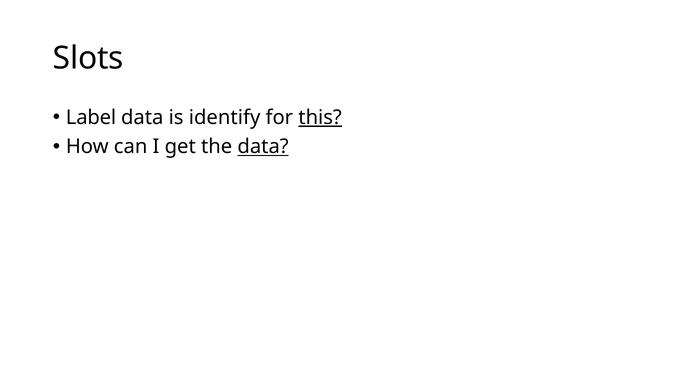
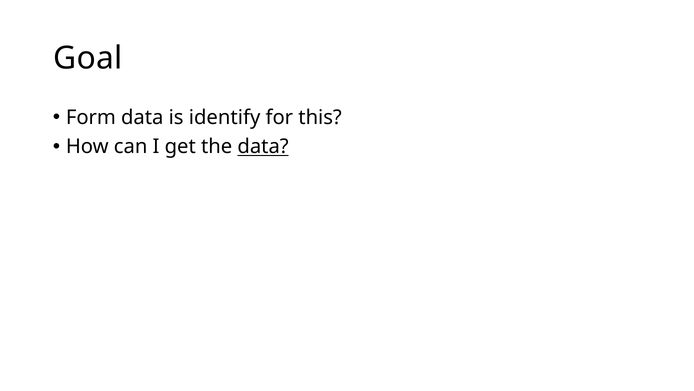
Slots: Slots -> Goal (88, 58)
Label: Label -> Form (91, 117)
this underline: present -> none (320, 117)
